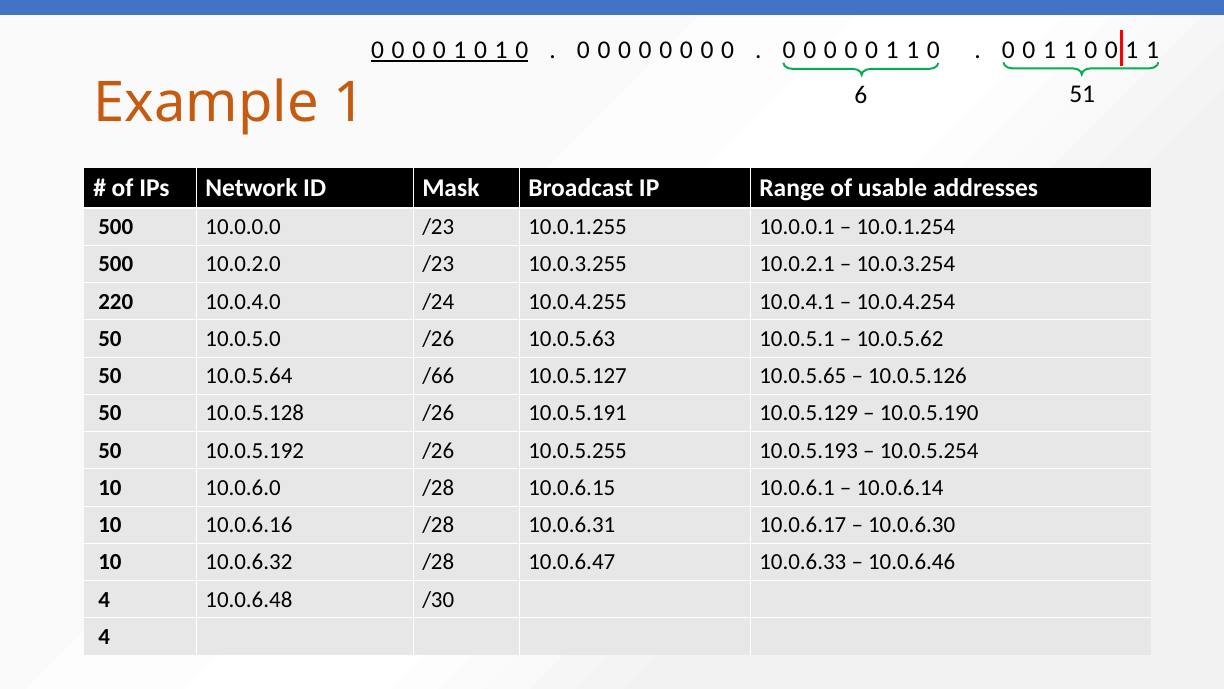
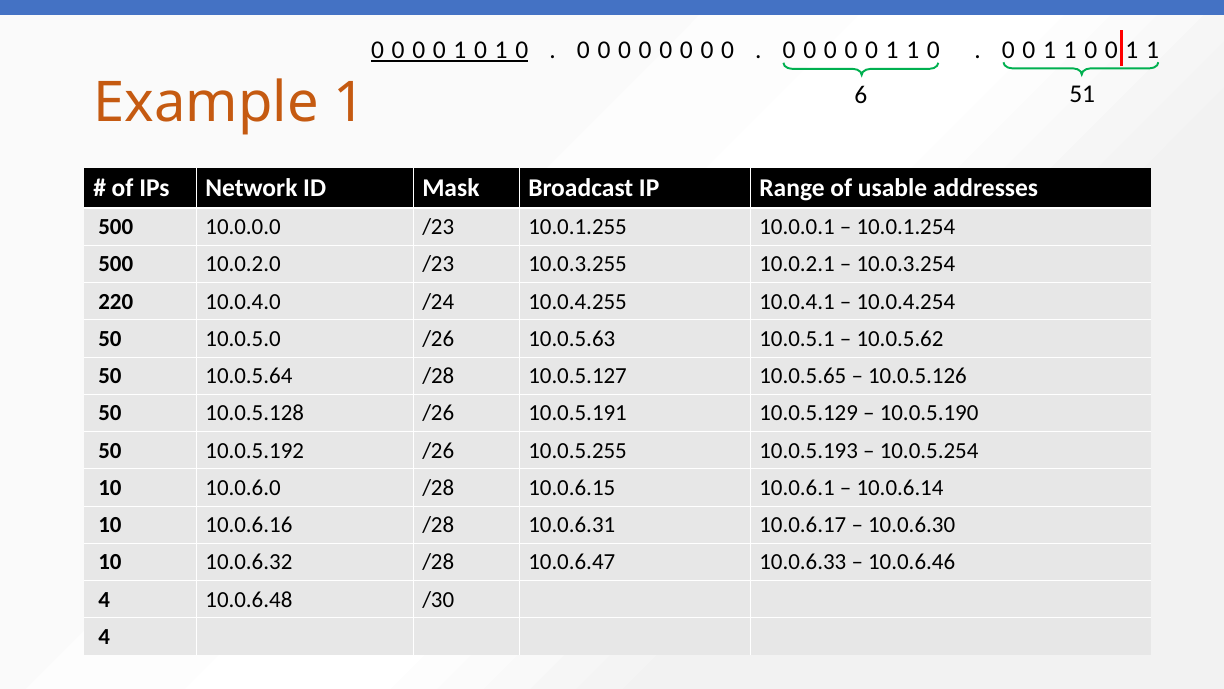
10.0.5.64 /66: /66 -> /28 (438, 376)
